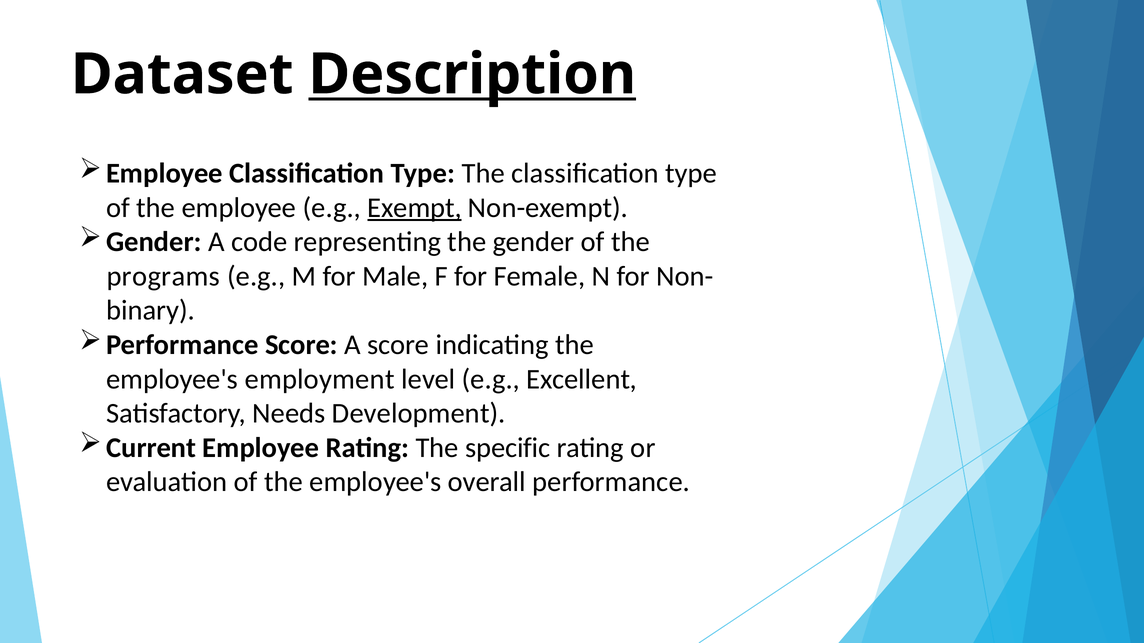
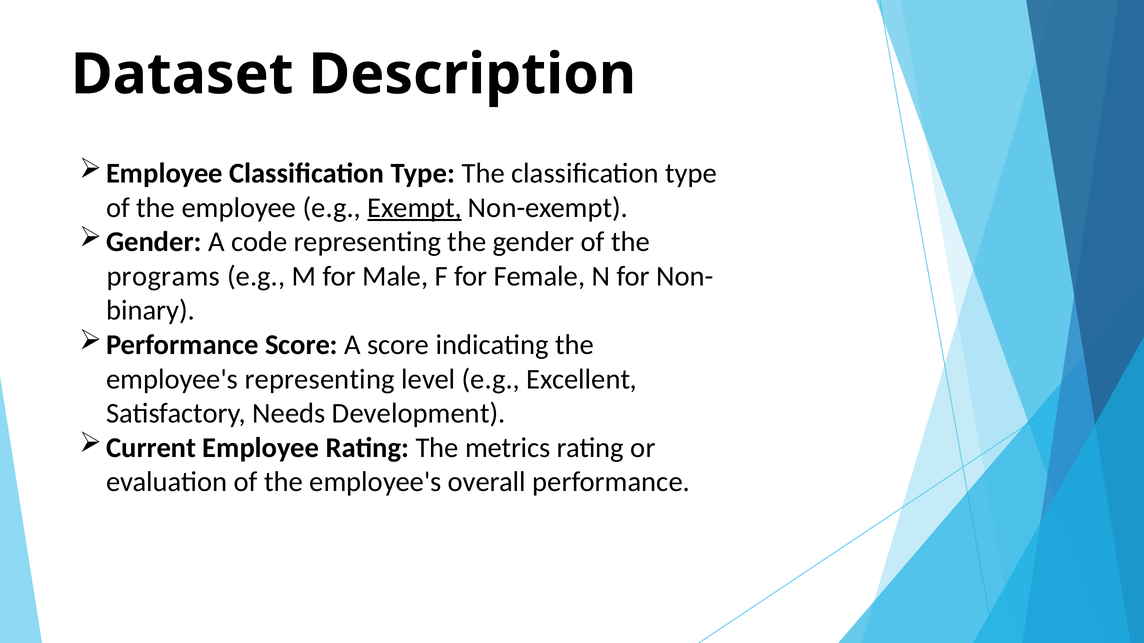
Description underline: present -> none (472, 74)
employee's employment: employment -> representing (320, 379)
specific: specific -> metrics (508, 448)
